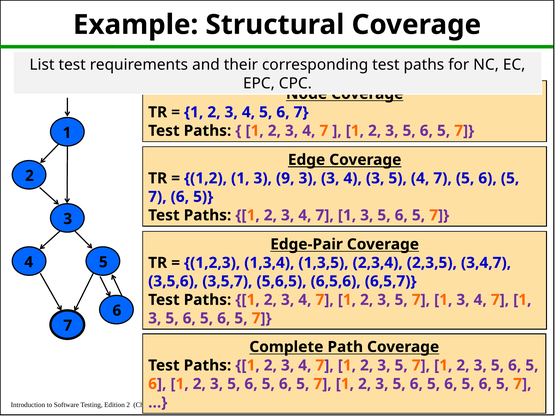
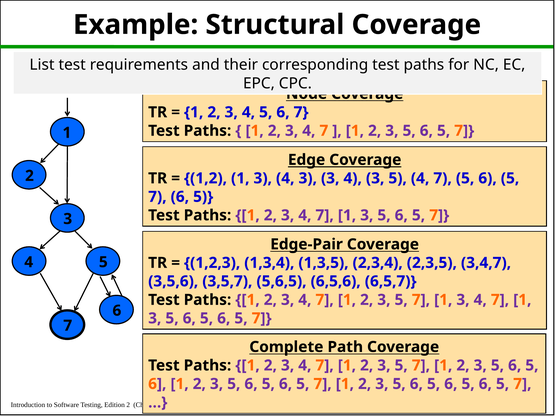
1,2 1 3 9: 9 -> 4 (285, 178)
